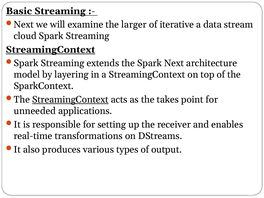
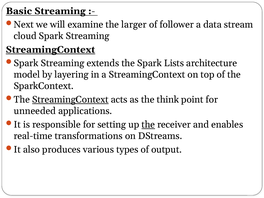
iterative: iterative -> follower (177, 25)
Spark Next: Next -> Lists (174, 63)
takes: takes -> think (168, 100)
the underline: none -> present (148, 125)
